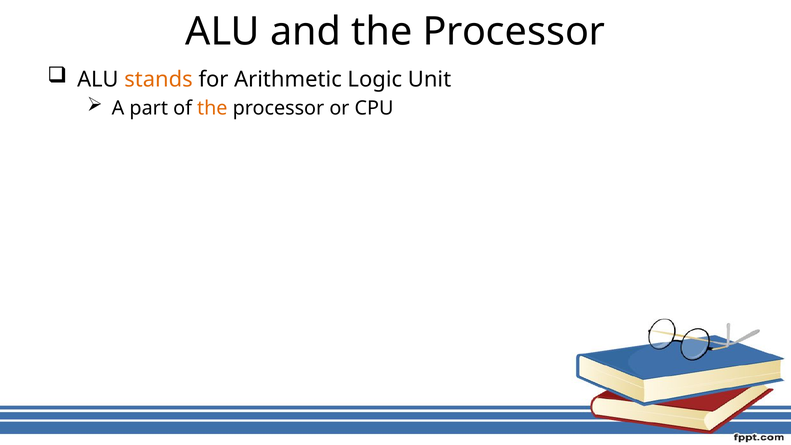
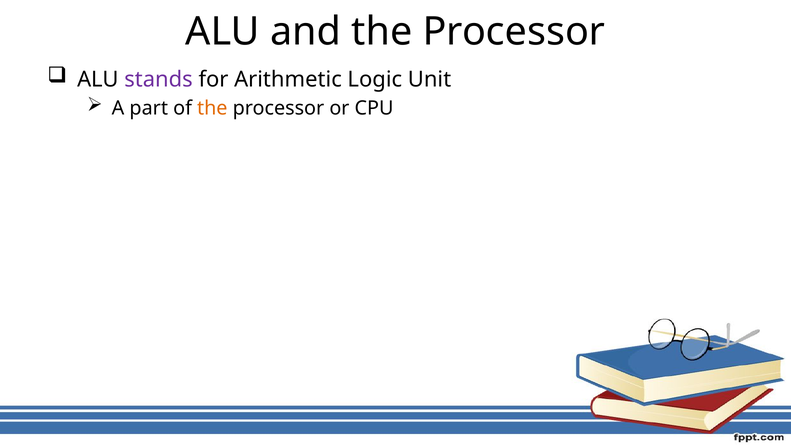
stands colour: orange -> purple (159, 79)
